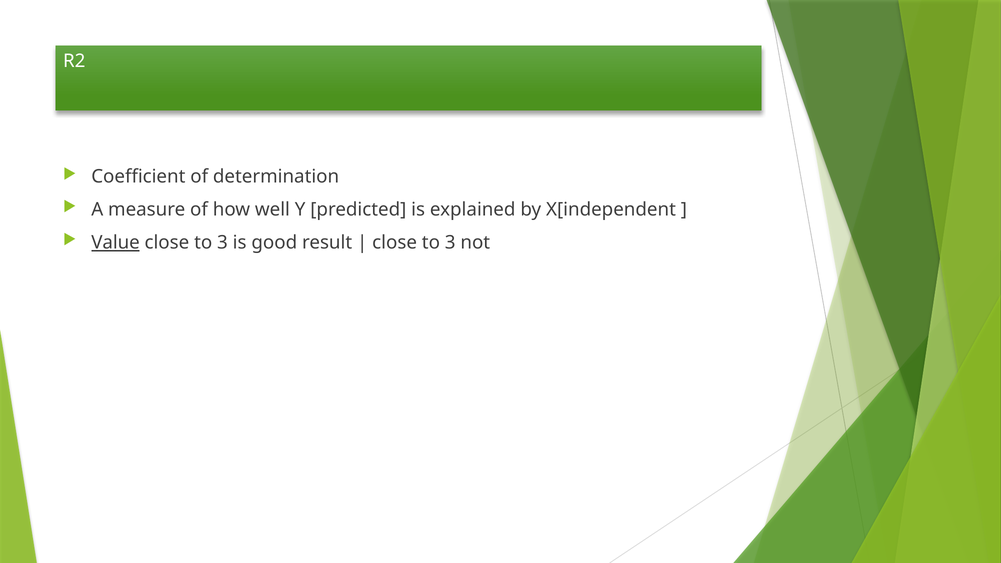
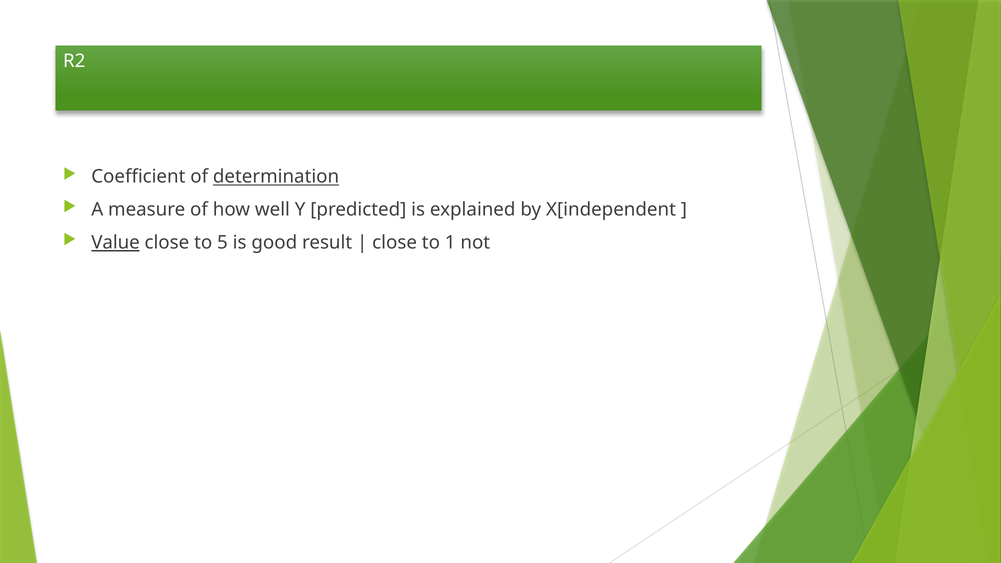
determination underline: none -> present (276, 177)
3: 3 -> 5 (222, 243)
3: 3 -> 1 (450, 243)
